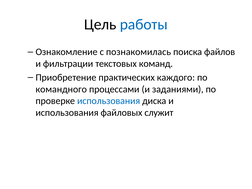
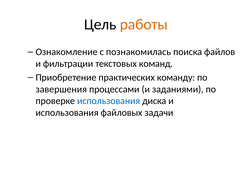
работы colour: blue -> orange (144, 24)
каждого: каждого -> команду (176, 77)
командного: командного -> завершения (61, 89)
служит: служит -> задачи (159, 113)
